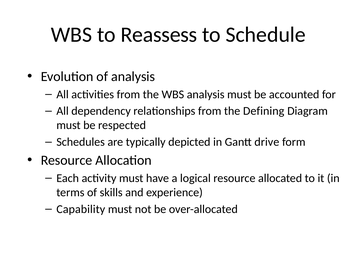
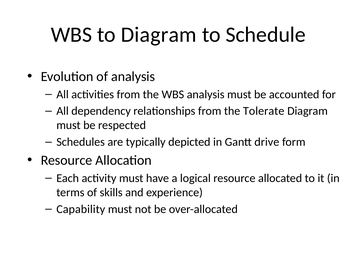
to Reassess: Reassess -> Diagram (159, 35)
Defining: Defining -> Tolerate (264, 111)
